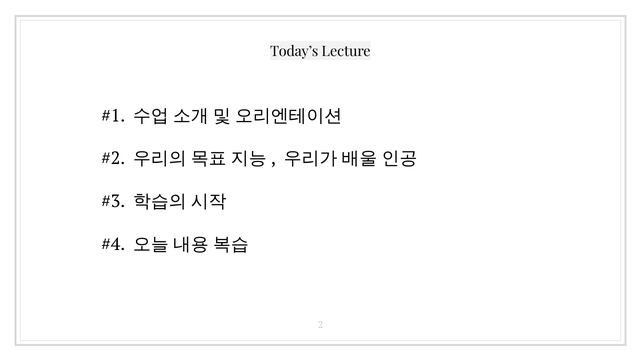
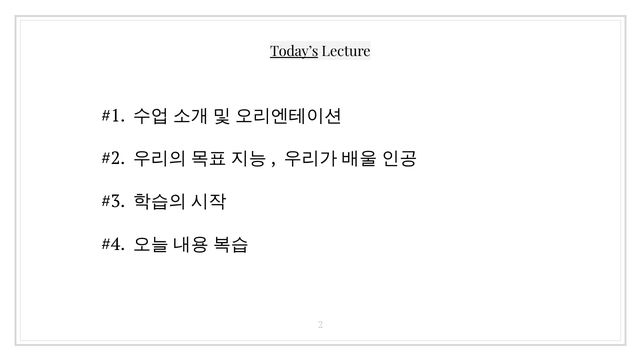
Today’s underline: none -> present (294, 51)
